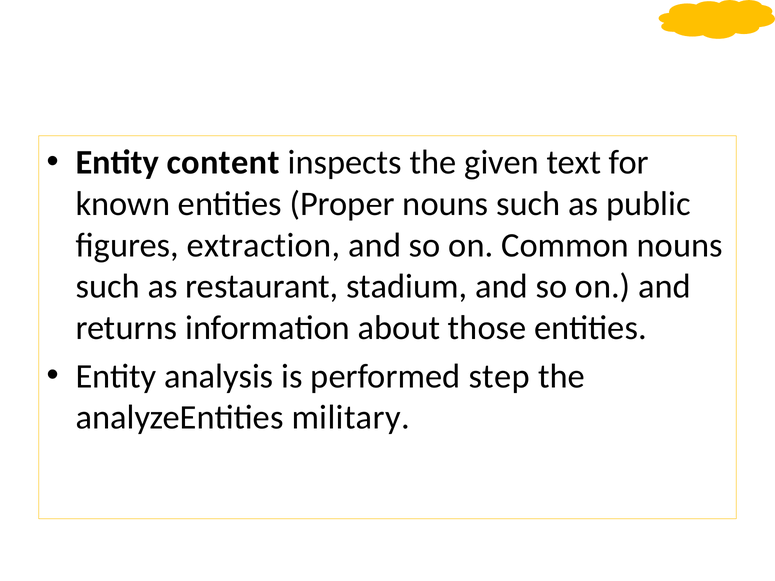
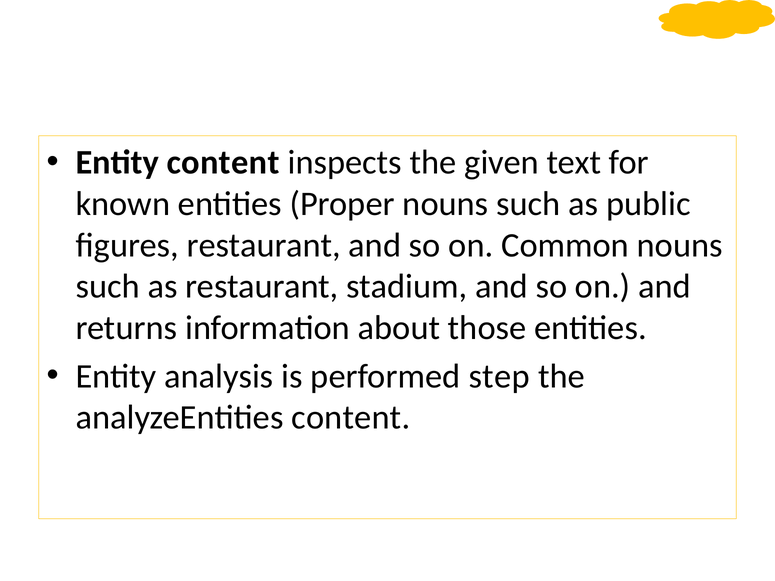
figures extraction: extraction -> restaurant (264, 245)
analyzeEntities military: military -> content (351, 418)
